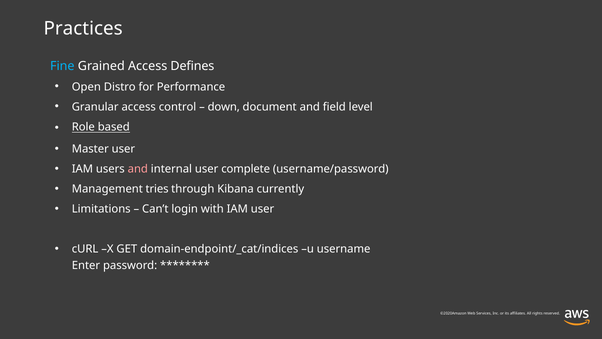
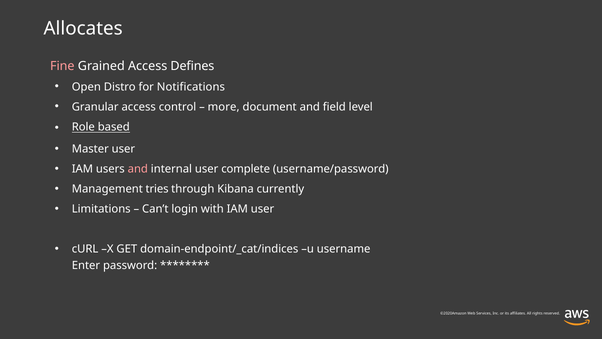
Practices: Practices -> Allocates (83, 29)
Fine colour: light blue -> pink (62, 66)
Performance: Performance -> Notifications (191, 87)
down: down -> more (224, 107)
